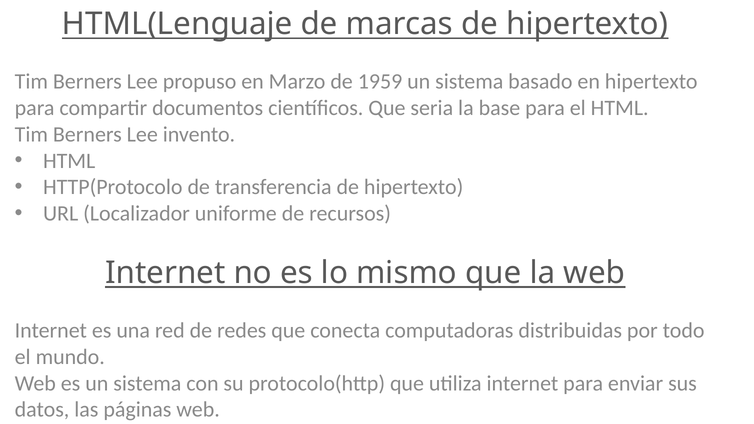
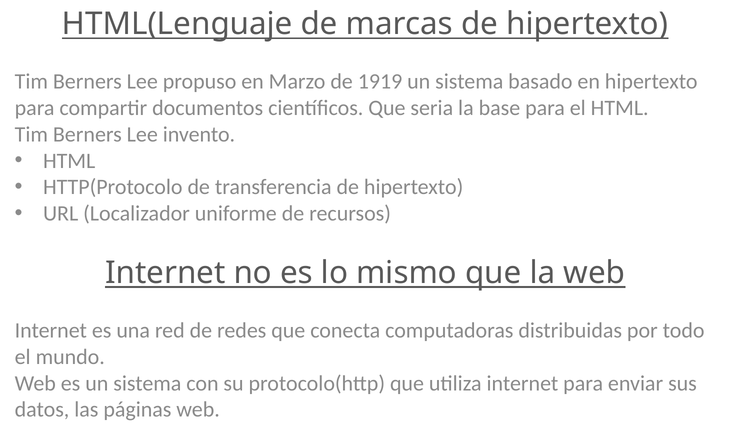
1959: 1959 -> 1919 (380, 82)
